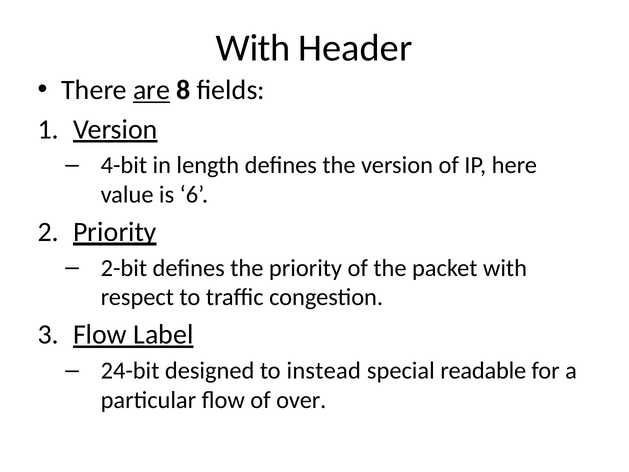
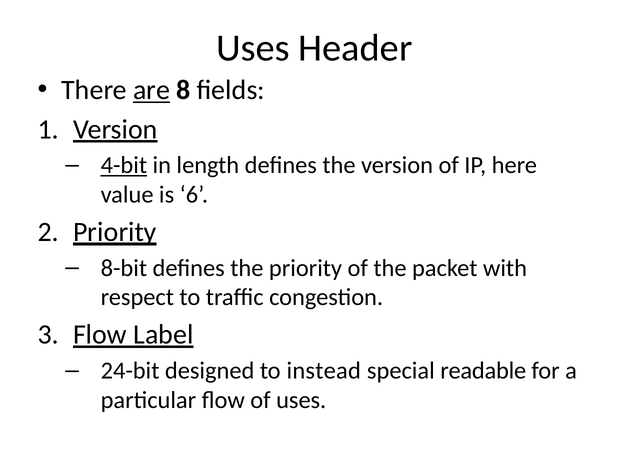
With: With -> Uses (253, 48)
4-bit underline: none -> present (124, 165)
2-bit: 2-bit -> 8-bit (124, 268)
of over: over -> uses (301, 400)
